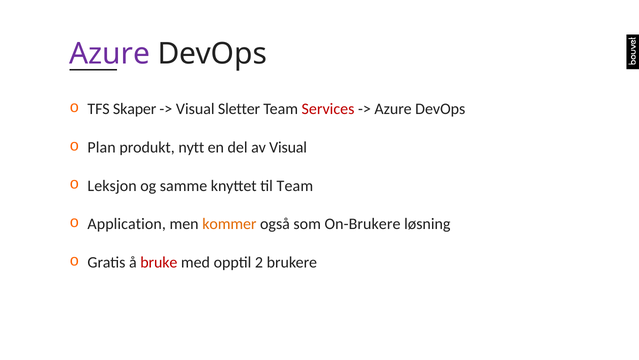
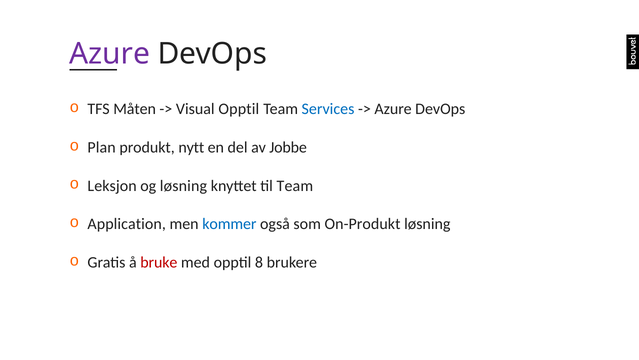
Skaper: Skaper -> Måten (135, 109)
Visual Sletter: Sletter -> Opptil (239, 109)
Services colour: red -> blue (328, 109)
av Visual: Visual -> Jobbe (288, 147)
og samme: samme -> løsning (183, 185)
kommer colour: orange -> blue (229, 224)
On-Brukere: On-Brukere -> On-Produkt (363, 224)
2: 2 -> 8 (259, 262)
